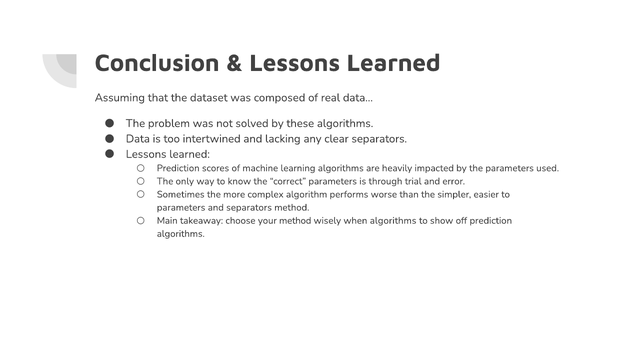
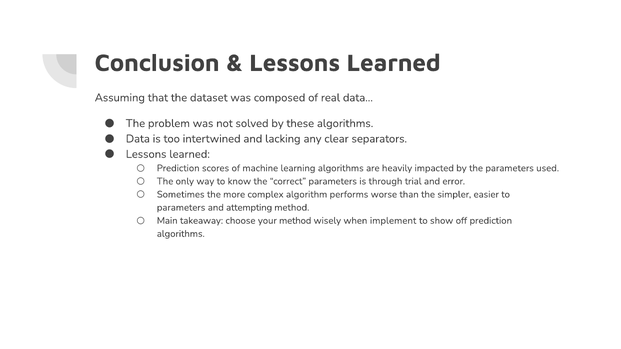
and separators: separators -> attempting (249, 208)
when algorithms: algorithms -> implement (393, 221)
